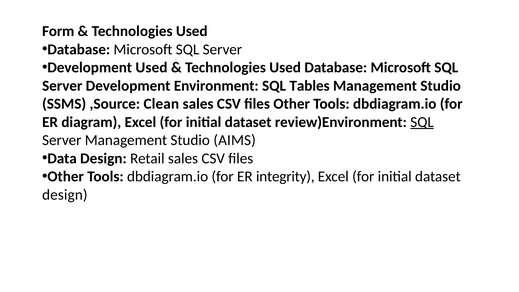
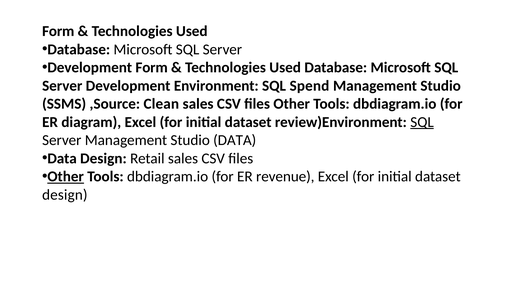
Development Used: Used -> Form (152, 68)
Tables: Tables -> Spend (309, 86)
Studio AIMS: AIMS -> DATA (235, 140)
Other underline: none -> present (66, 177)
integrity: integrity -> revenue (285, 177)
